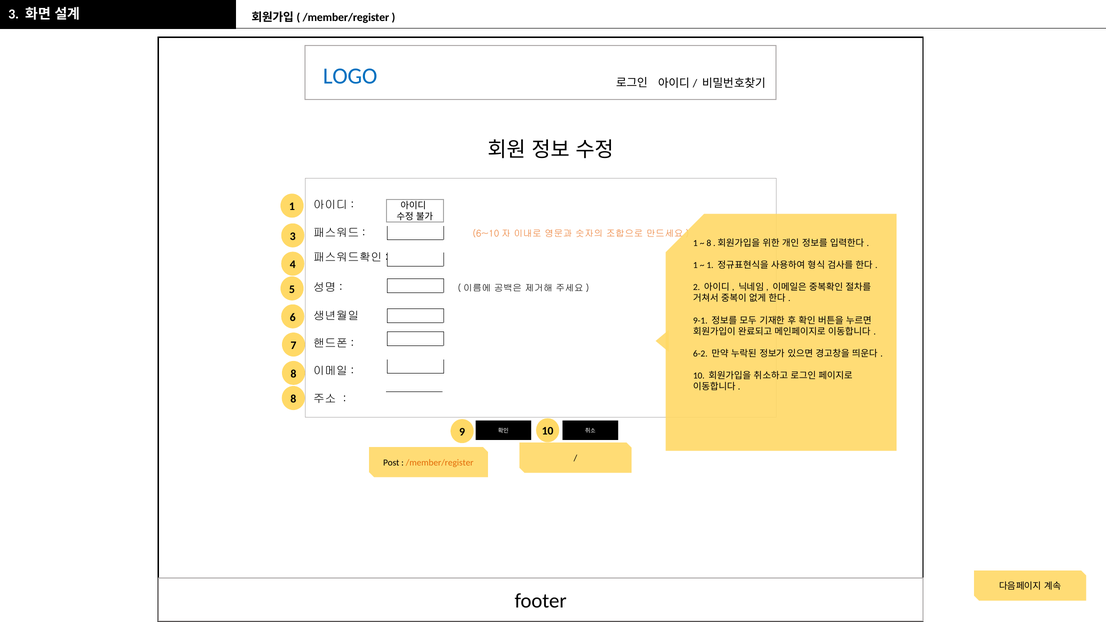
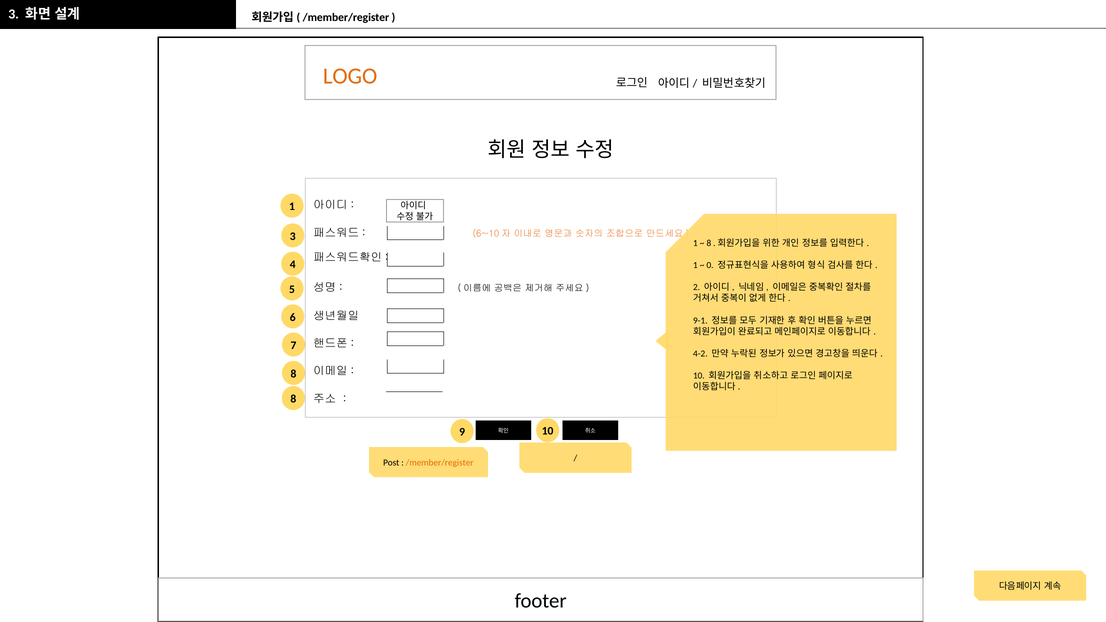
LOGO colour: blue -> orange (350, 76)
1: 1 -> 0 (710, 265)
6-2: 6-2 -> 4-2 (700, 354)
